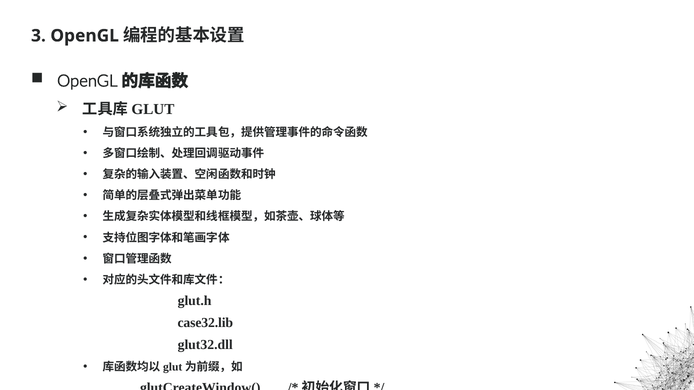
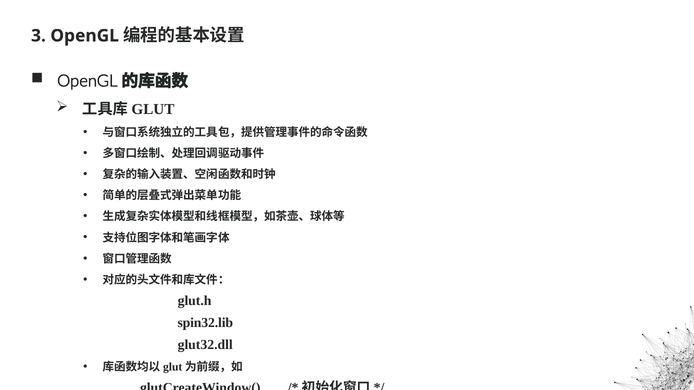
case32.lib: case32.lib -> spin32.lib (205, 323)
